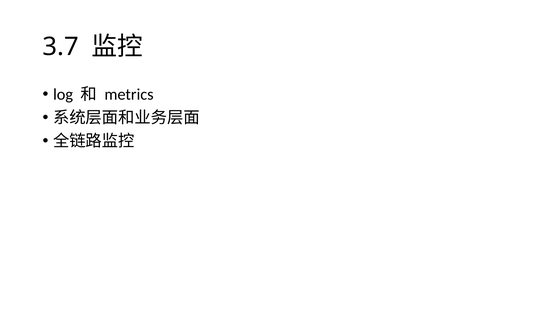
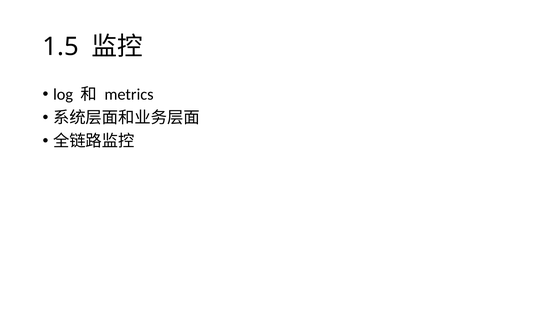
3.7: 3.7 -> 1.5 (61, 47)
